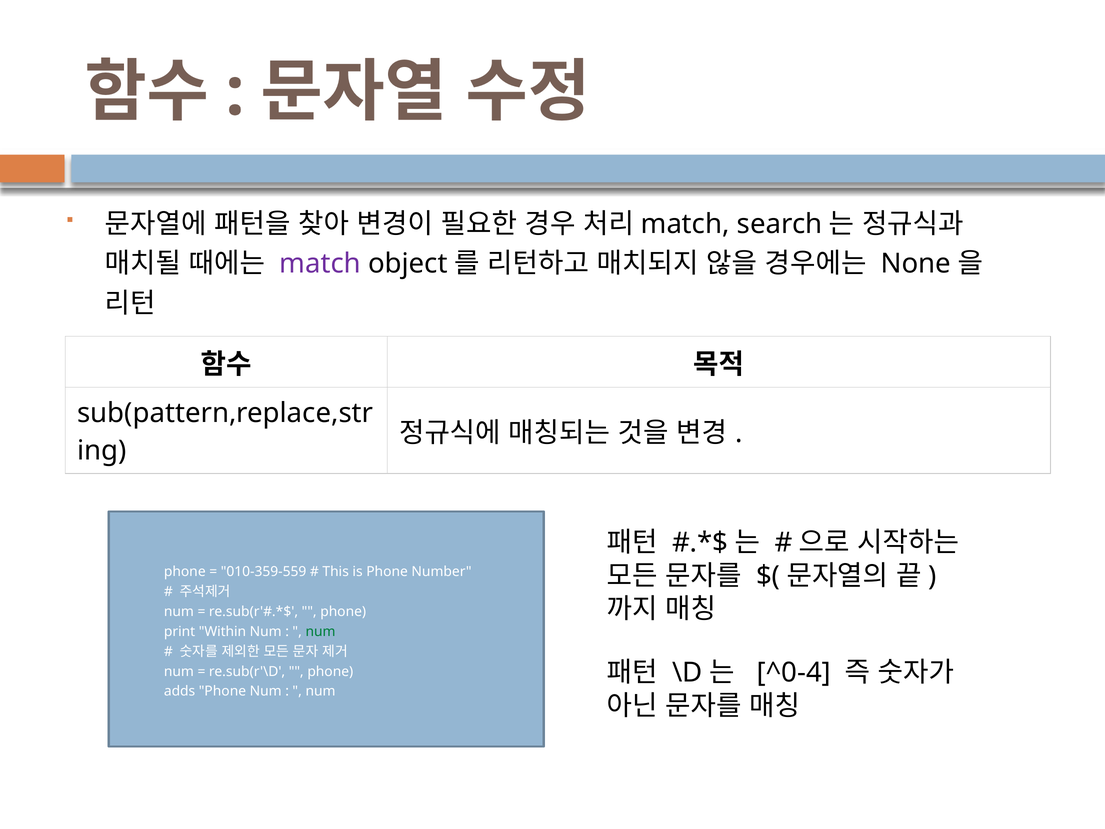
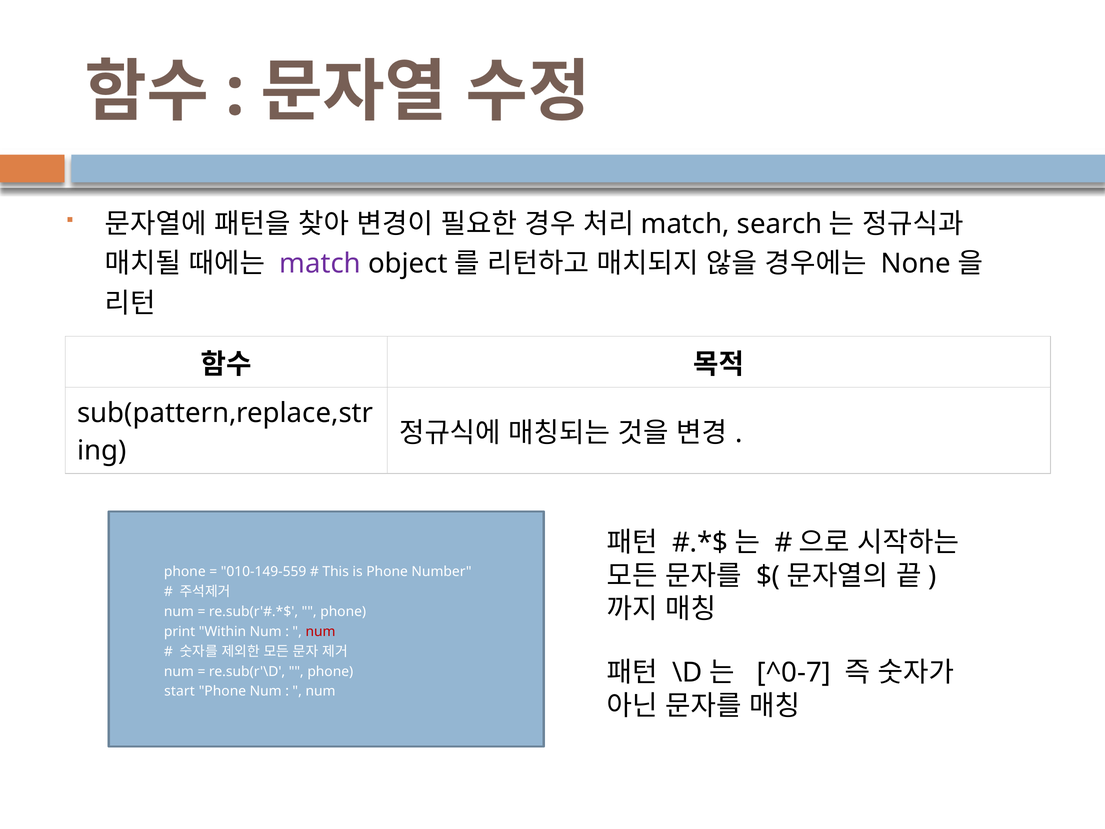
010-359-559: 010-359-559 -> 010-149-559 (264, 572)
num colour: green -> red (321, 631)
^0-4: ^0-4 -> ^0-7 (794, 673)
adds: adds -> start (179, 691)
